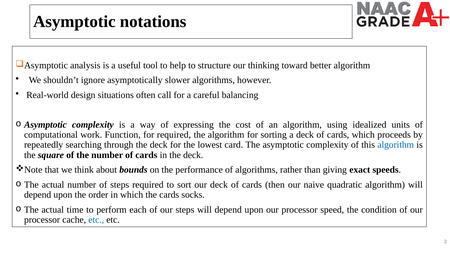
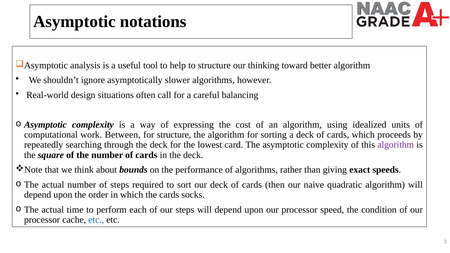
Function: Function -> Between (123, 135)
for required: required -> structure (174, 135)
algorithm colour: blue -> purple (396, 145)
